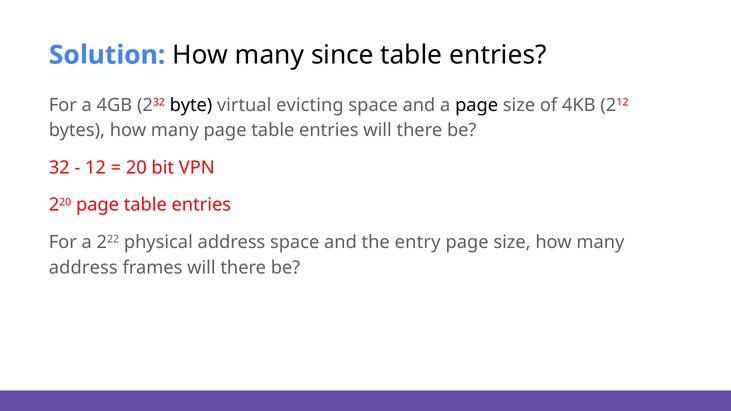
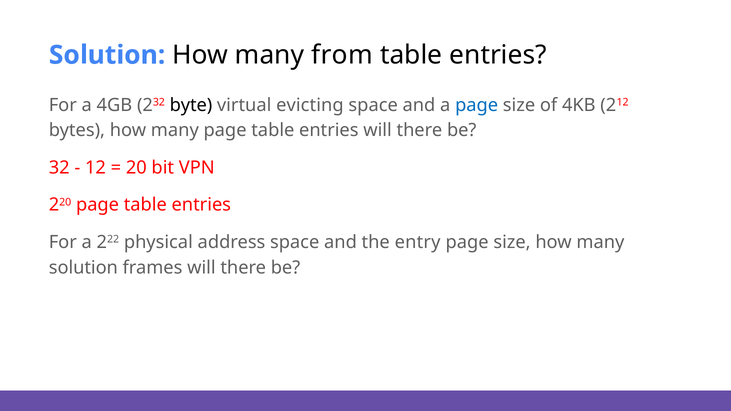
since: since -> from (342, 55)
page colour: black -> blue (477, 105)
address: address -> solution (83, 268)
